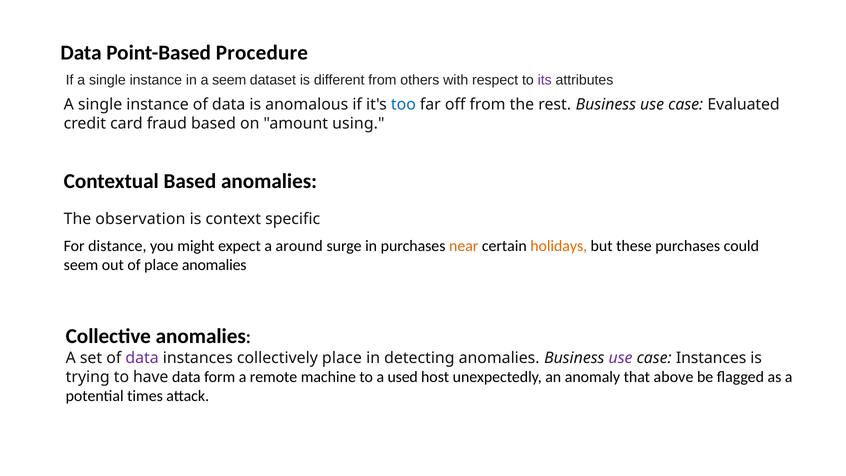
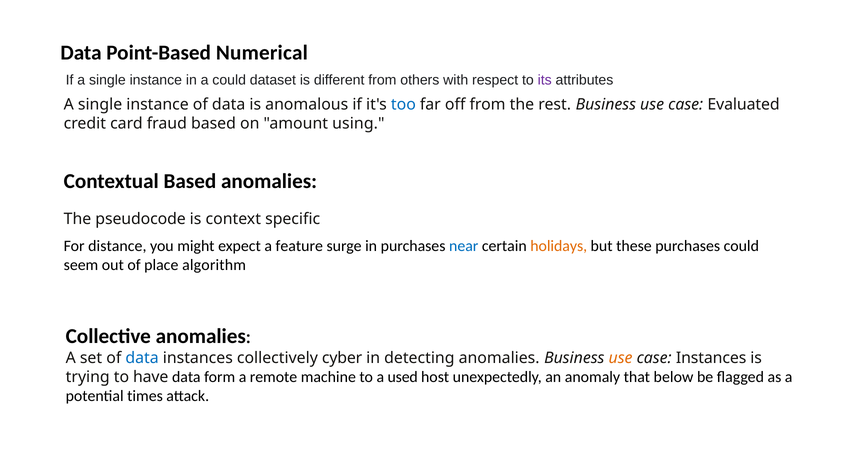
Procedure: Procedure -> Numerical (262, 53)
a seem: seem -> could (229, 80)
observation: observation -> pseudocode (141, 219)
around: around -> feature (299, 246)
near colour: orange -> blue (464, 246)
place anomalies: anomalies -> algorithm (214, 265)
data colour: purple -> blue (142, 358)
collectively place: place -> cyber (342, 358)
use colour: purple -> orange (621, 358)
above: above -> below (674, 377)
